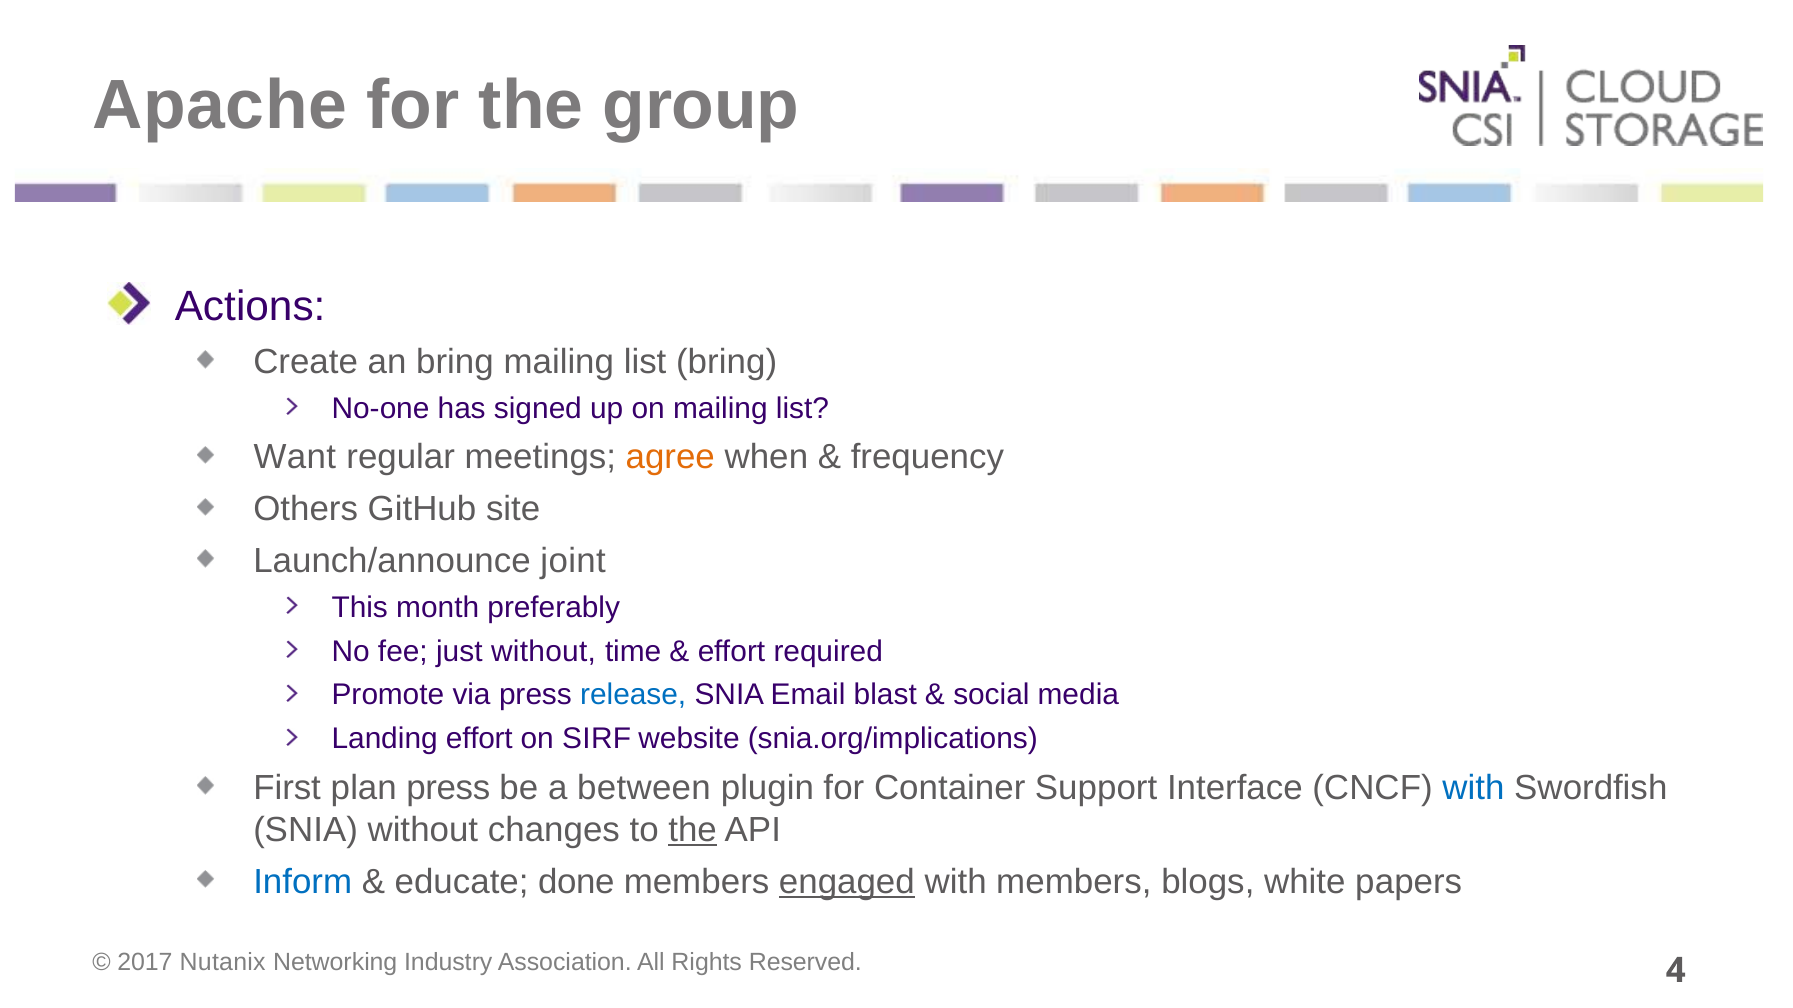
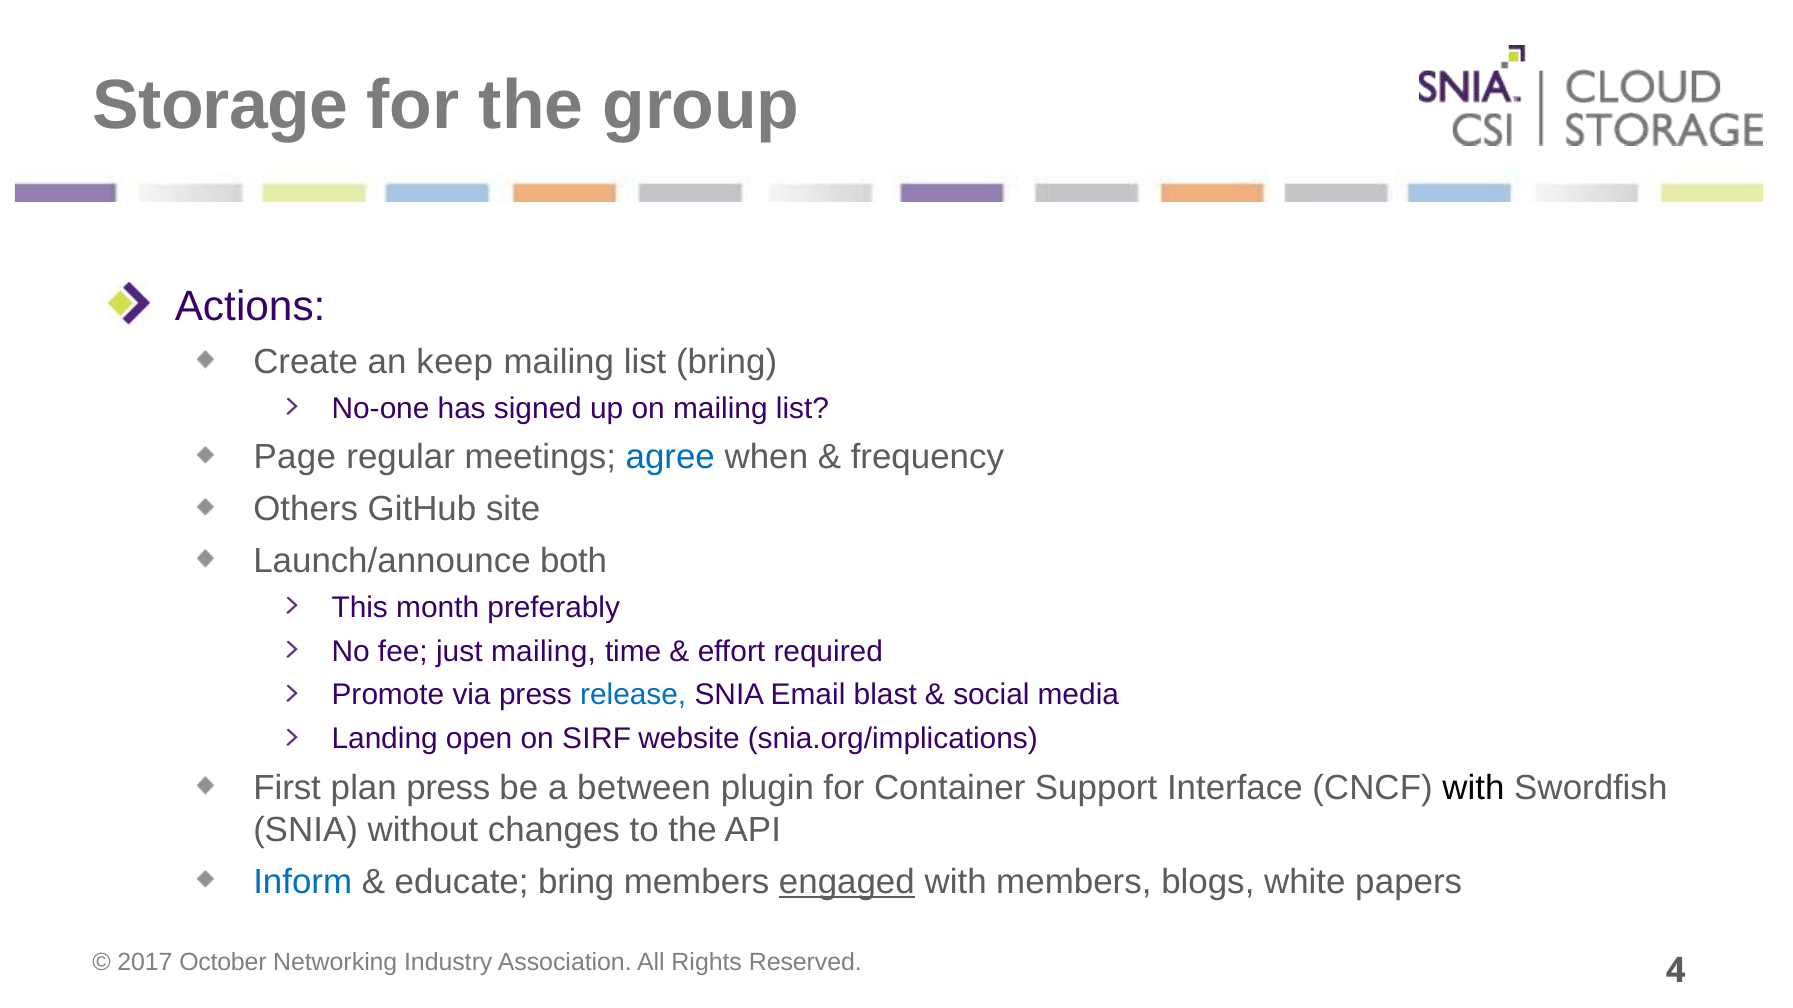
Apache: Apache -> Storage (220, 106)
an bring: bring -> keep (455, 362)
Want: Want -> Page (295, 458)
agree colour: orange -> blue (670, 458)
joint: joint -> both (574, 561)
just without: without -> mailing (543, 652)
Landing effort: effort -> open (479, 739)
with colour: blue -> black (1474, 788)
the underline: present -> none (693, 830)
educate done: done -> bring (576, 882)
Nutanix: Nutanix -> October (223, 963)
